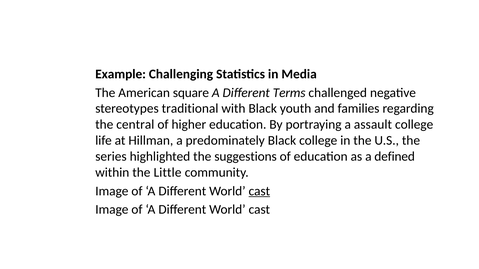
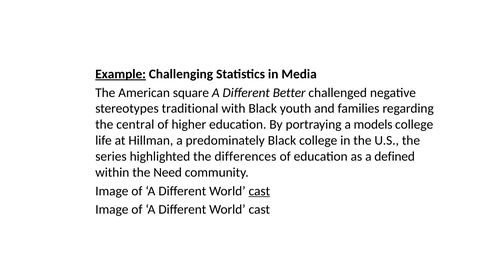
Example underline: none -> present (121, 74)
Terms: Terms -> Better (289, 93)
assault: assault -> models (373, 125)
suggestions: suggestions -> differences (245, 157)
Little: Little -> Need (168, 173)
